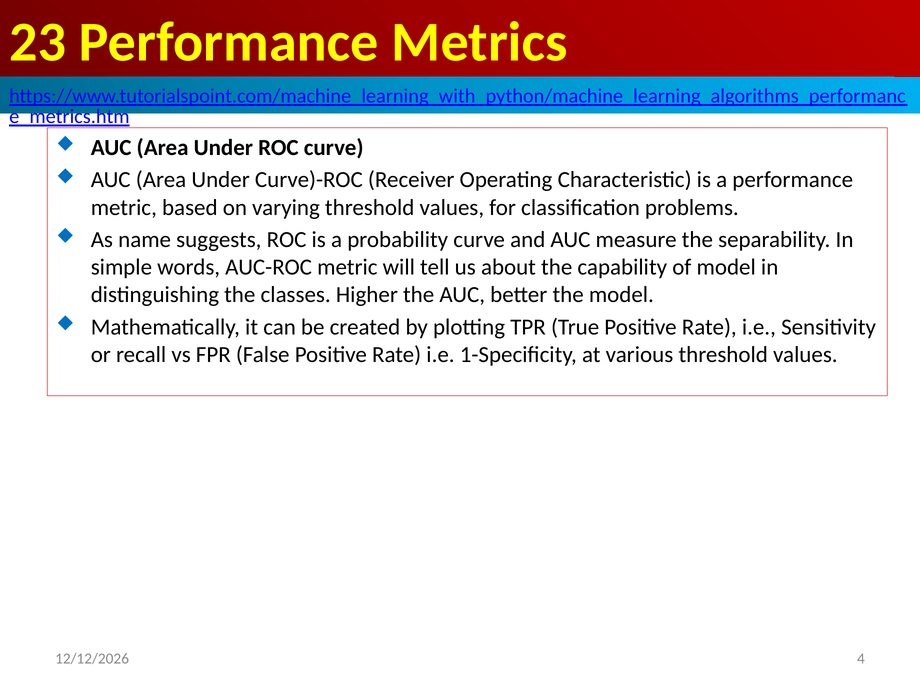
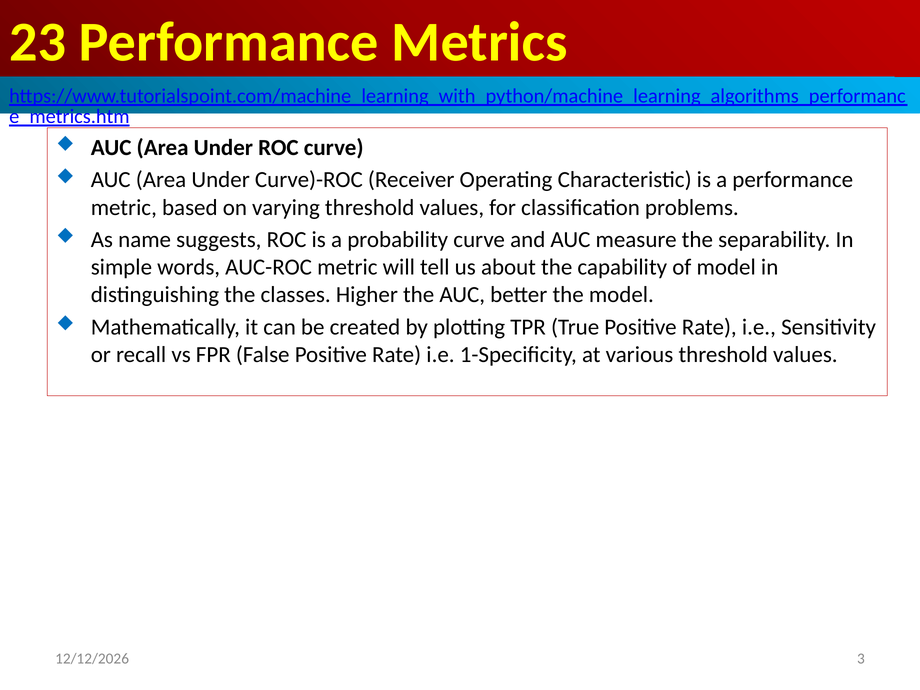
4: 4 -> 3 (861, 659)
